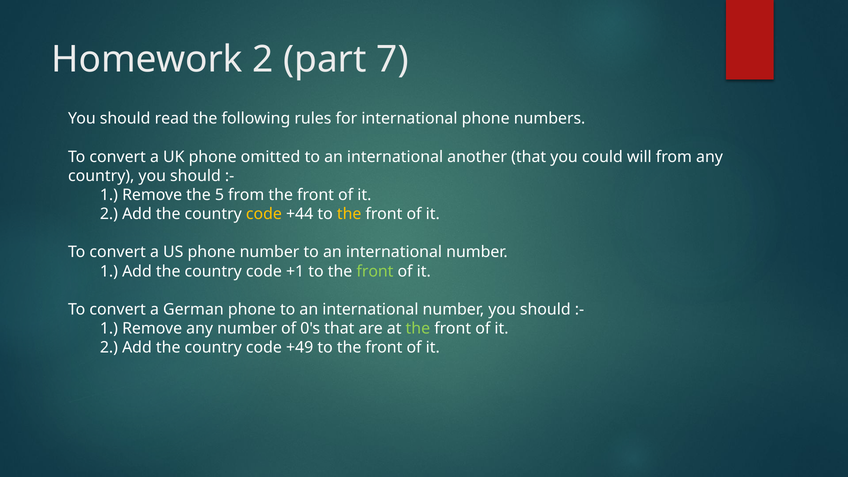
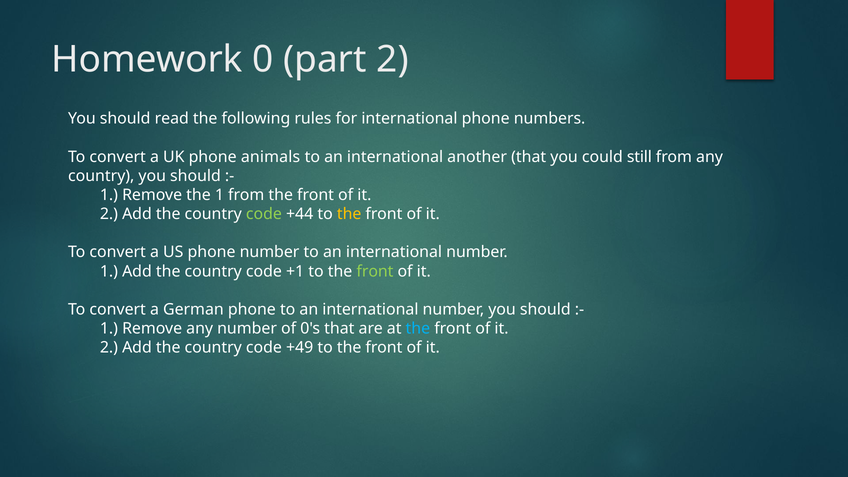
Homework 2: 2 -> 0 (263, 60)
part 7: 7 -> 2 (393, 60)
omitted: omitted -> animals (271, 157)
will: will -> still (639, 157)
the 5: 5 -> 1 (219, 195)
code colour: yellow -> light green (264, 214)
the colour: light green -> light blue (418, 328)
